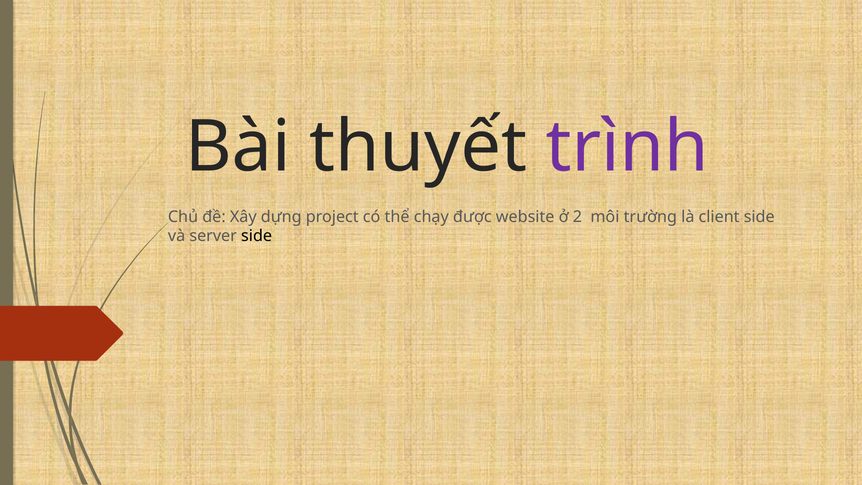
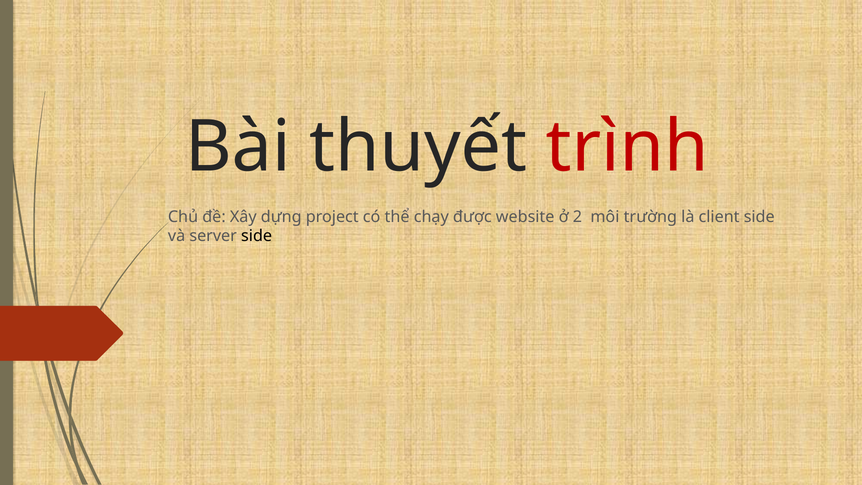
trình colour: purple -> red (627, 147)
